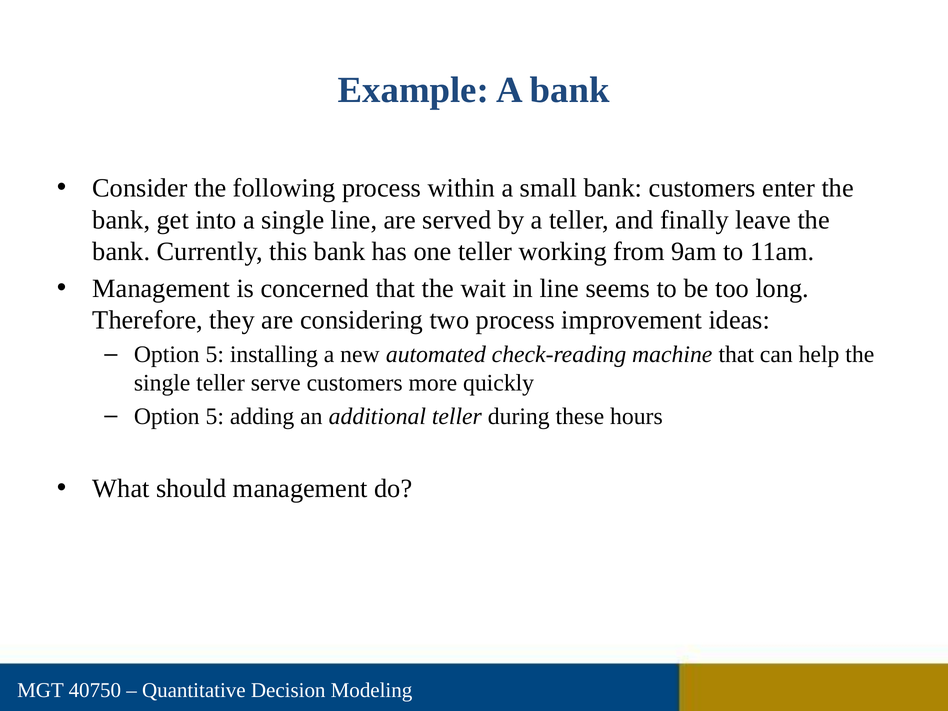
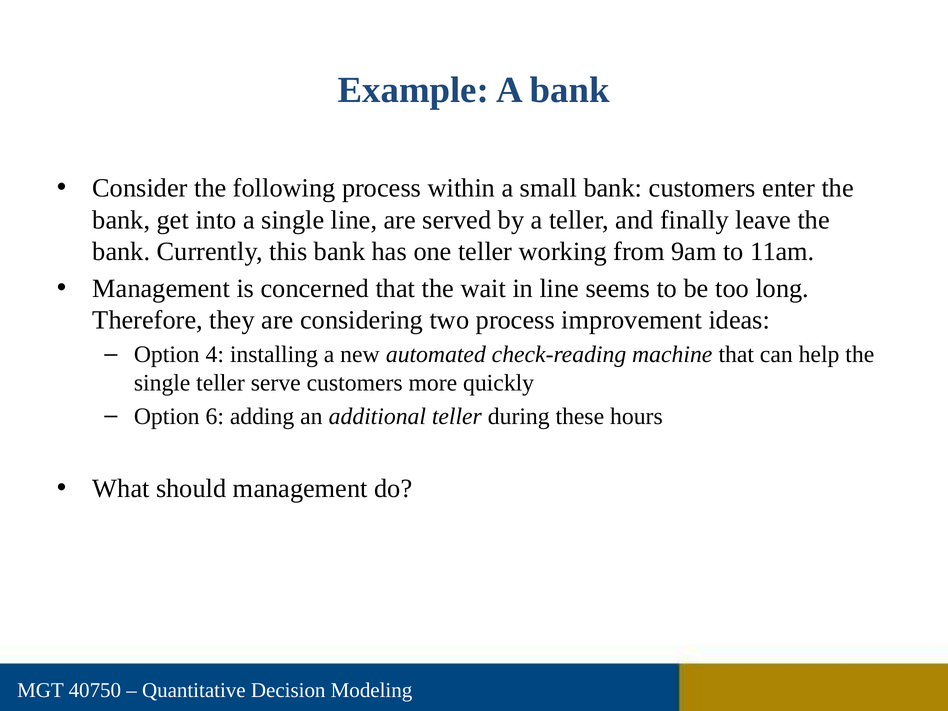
5: 5 -> 4 (215, 355)
5: 5 -> 6 (215, 416)
